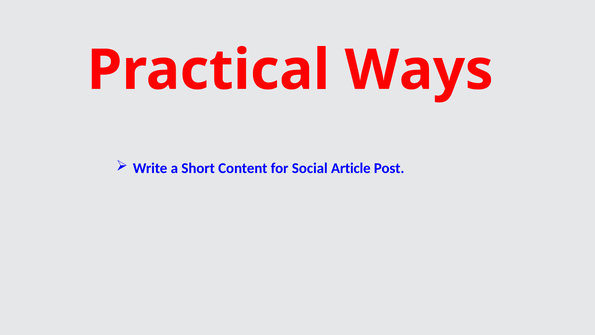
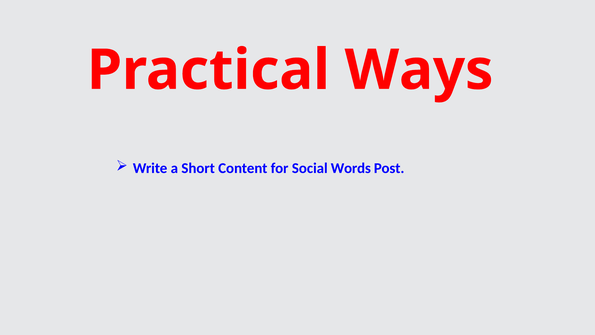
Article: Article -> Words (351, 168)
